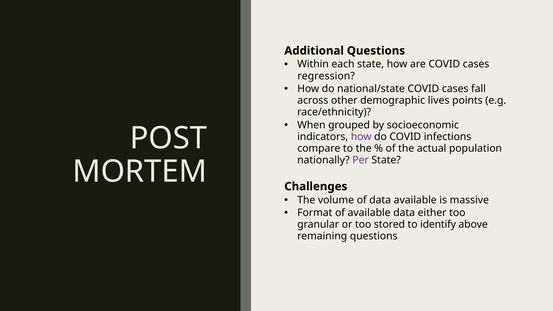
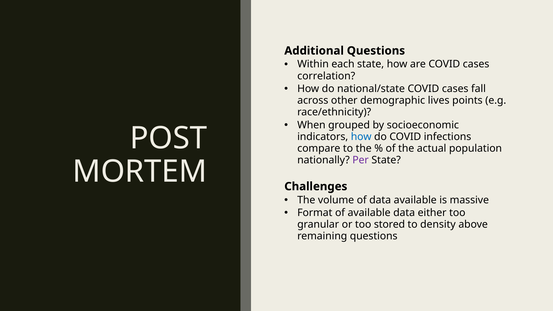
regression: regression -> correlation (326, 76)
how colour: purple -> blue (361, 137)
identify: identify -> density (438, 225)
